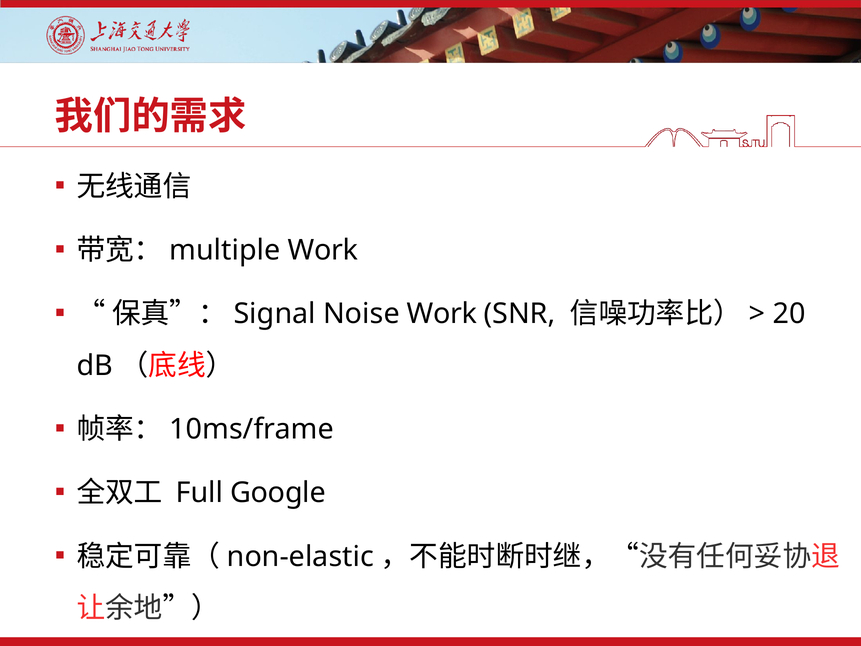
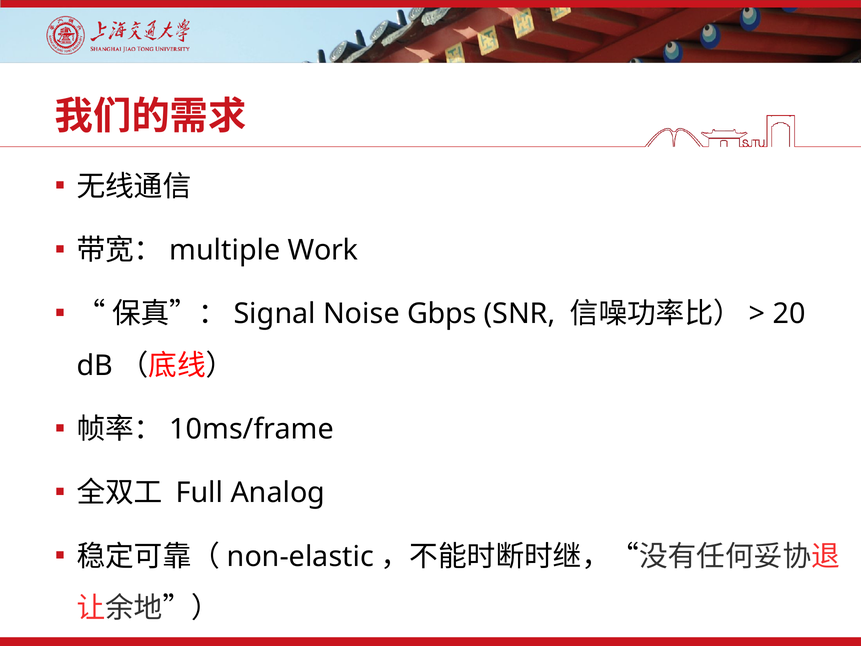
Noise Work: Work -> Gbps (442, 314)
Google: Google -> Analog (278, 493)
